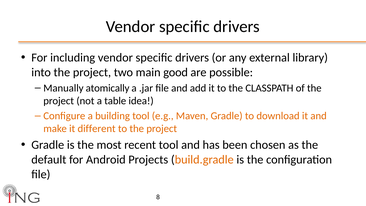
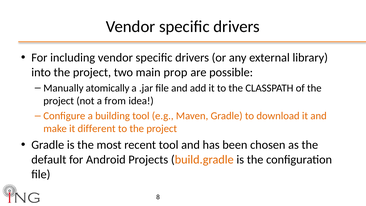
good: good -> prop (175, 72)
table: table -> from (115, 101)
